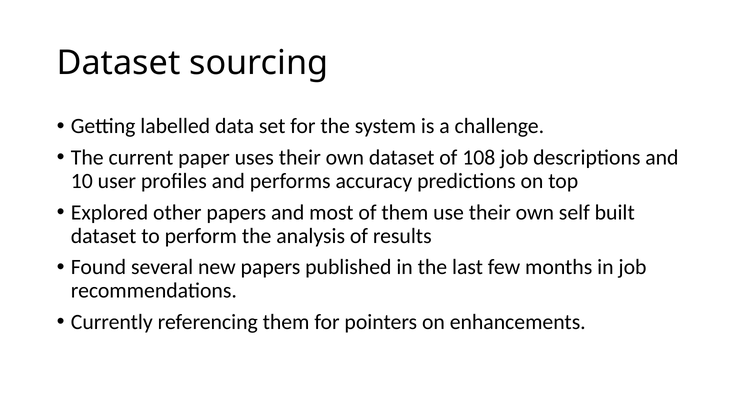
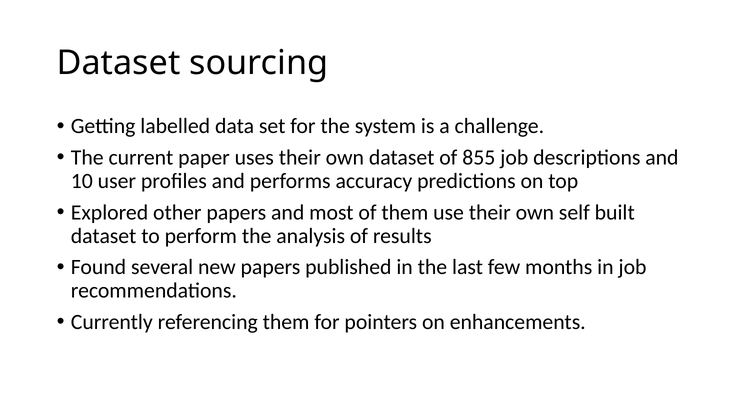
108: 108 -> 855 (479, 157)
